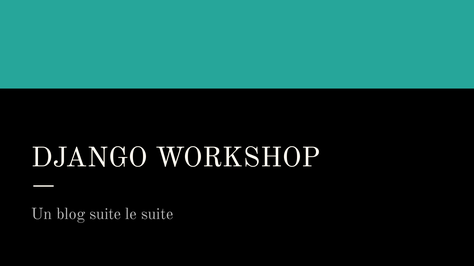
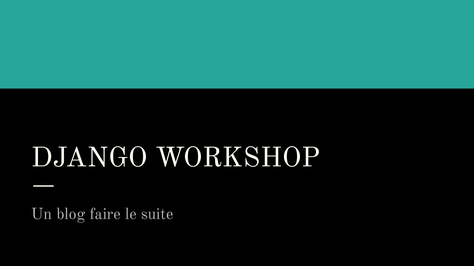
blog suite: suite -> faire (105, 214)
